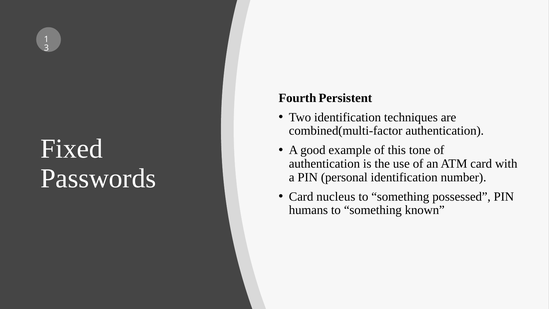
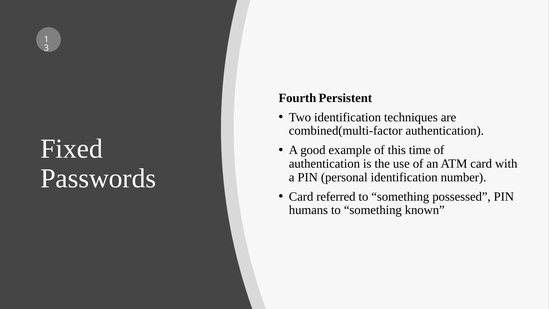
tone: tone -> time (420, 150)
nucleus: nucleus -> referred (336, 196)
